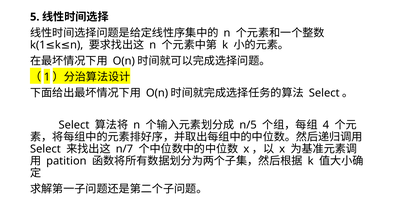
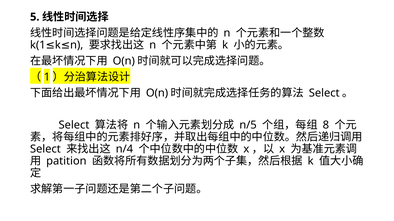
4: 4 -> 8 (326, 125)
n/7: n/7 -> n/4 (124, 149)
